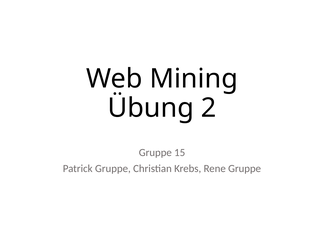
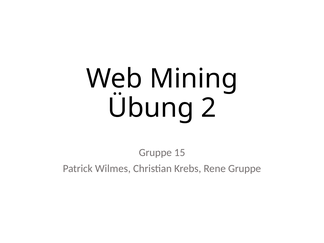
Patrick Gruppe: Gruppe -> Wilmes (113, 169)
